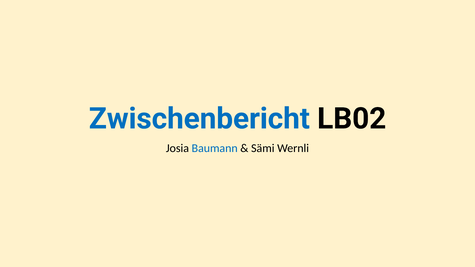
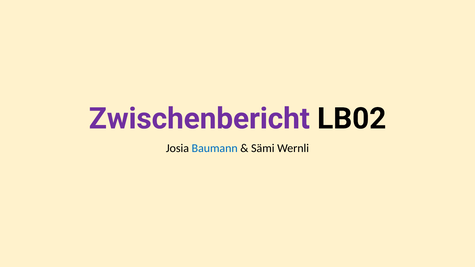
Zwischenbericht colour: blue -> purple (199, 119)
